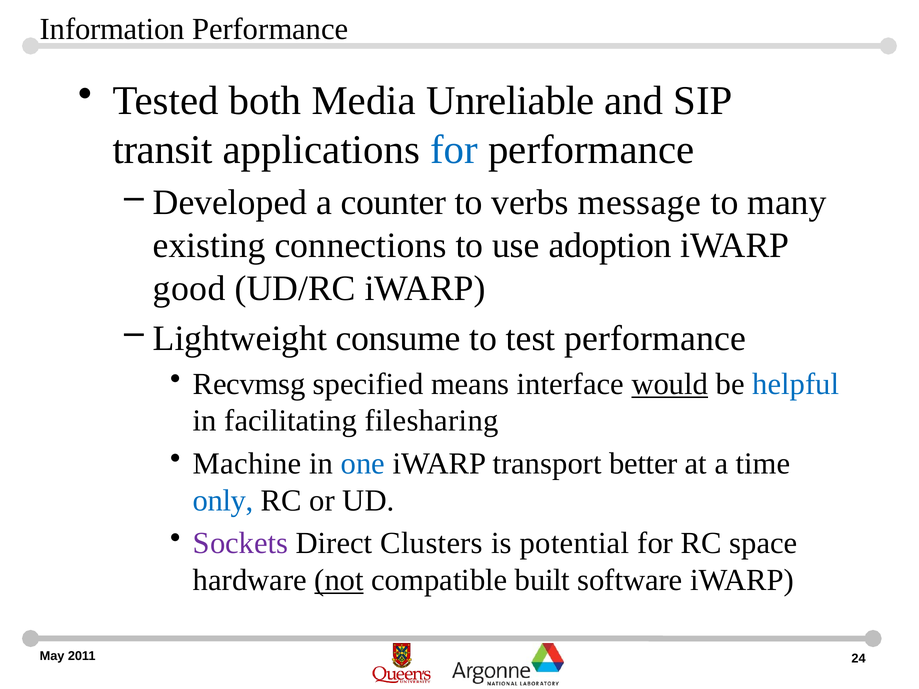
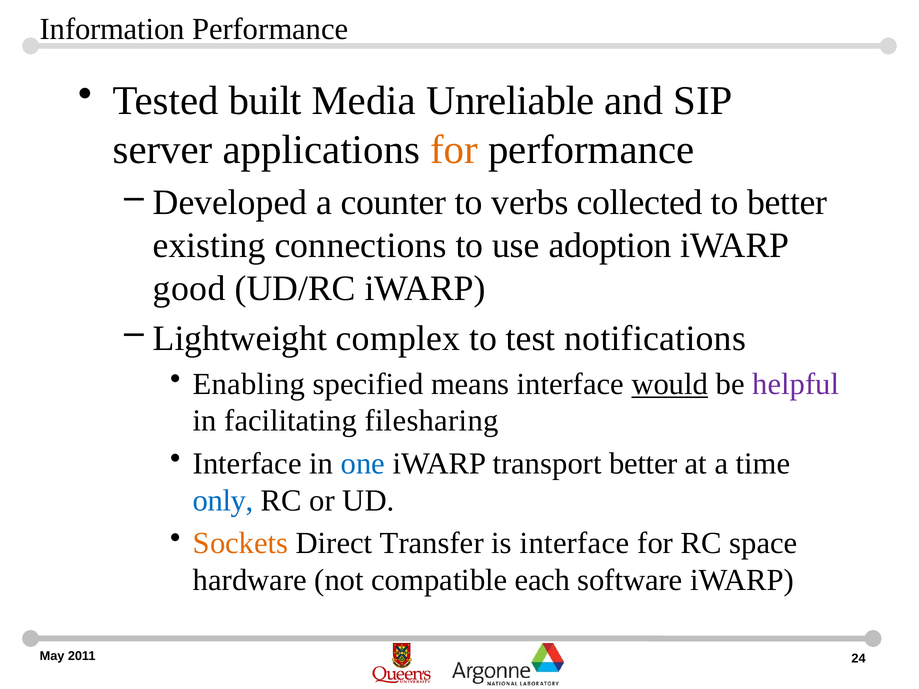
both: both -> built (265, 101)
transit: transit -> server (163, 150)
for colour: blue -> orange (454, 150)
message: message -> collected (640, 203)
to many: many -> better (787, 203)
consume: consume -> complex (398, 339)
test performance: performance -> notifications (655, 339)
Recvmsg: Recvmsg -> Enabling (249, 384)
helpful colour: blue -> purple (796, 384)
Machine: Machine -> Interface (247, 464)
Sockets colour: purple -> orange (241, 543)
Clusters: Clusters -> Transfer (432, 543)
is potential: potential -> interface (575, 543)
not underline: present -> none (339, 580)
built: built -> each (542, 580)
